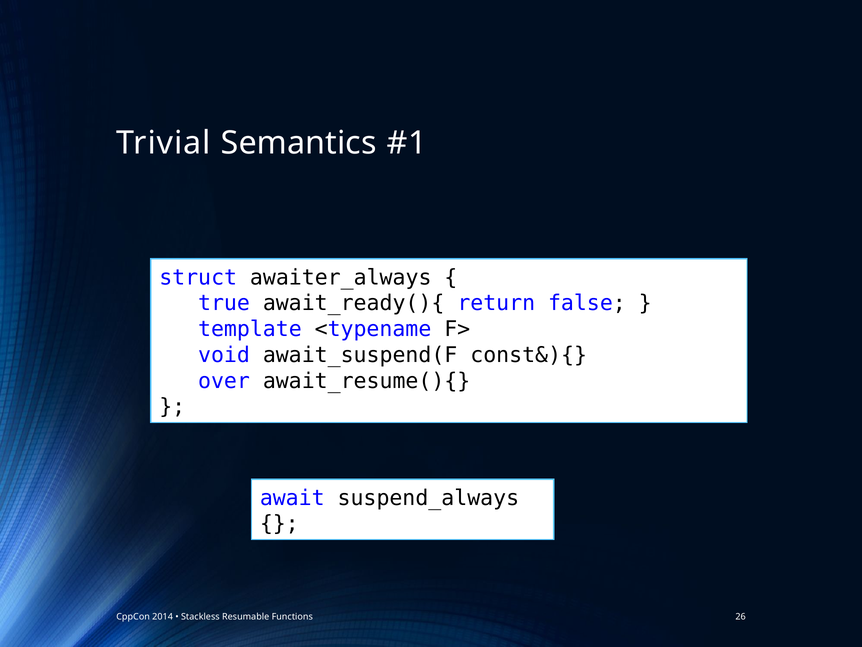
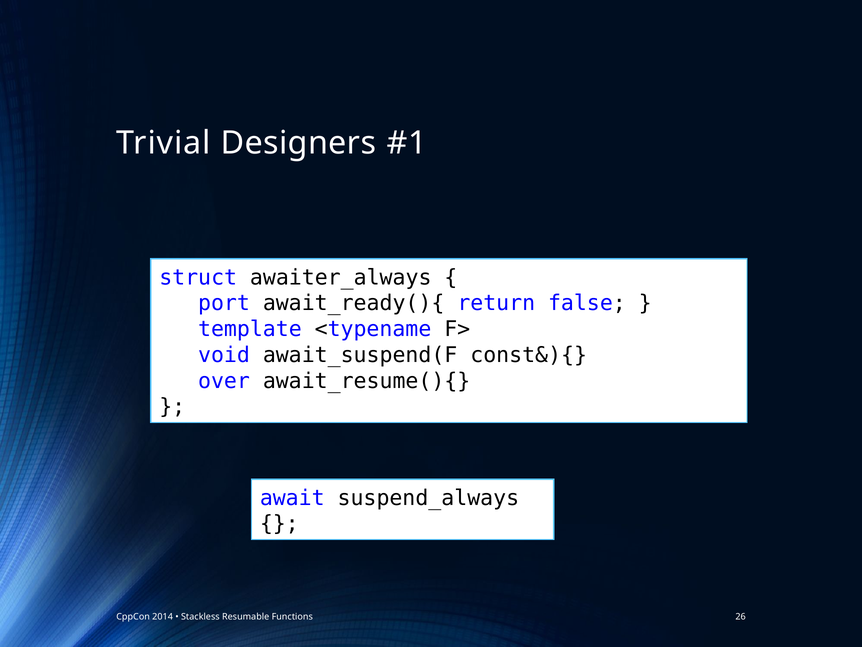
Semantics: Semantics -> Designers (299, 143)
true: true -> port (224, 303)
